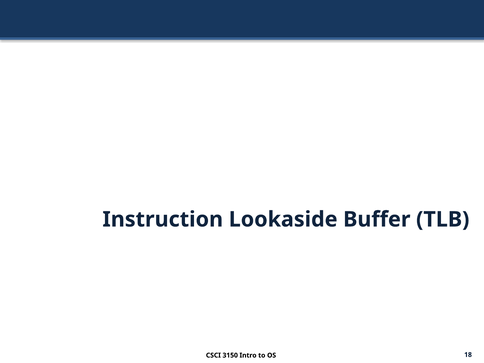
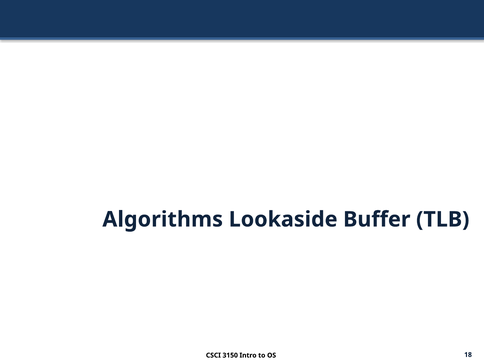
Instruction: Instruction -> Algorithms (163, 219)
